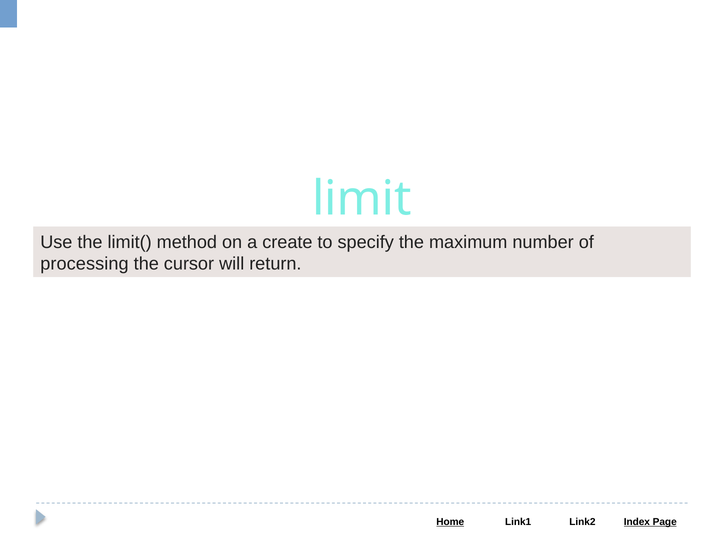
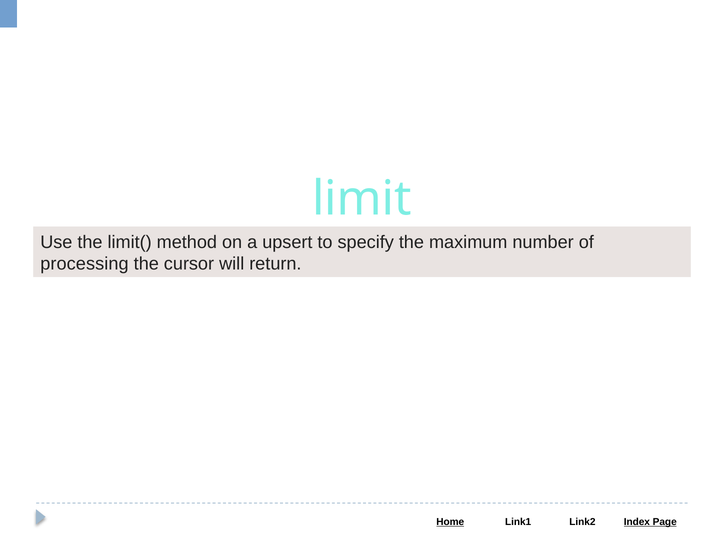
create: create -> upsert (287, 242)
